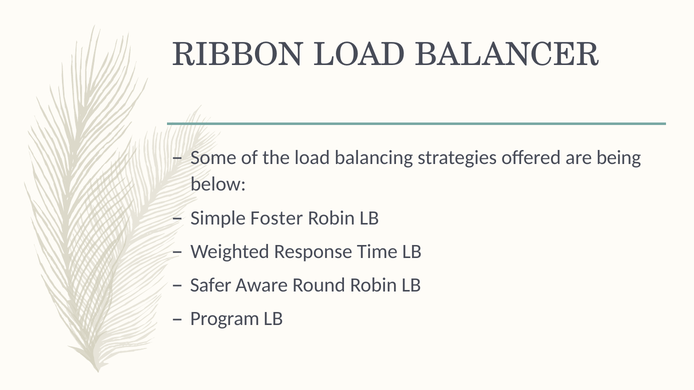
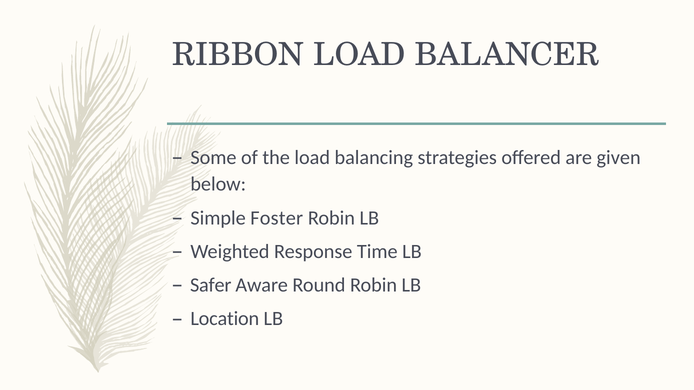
being: being -> given (619, 158)
Program: Program -> Location (225, 319)
